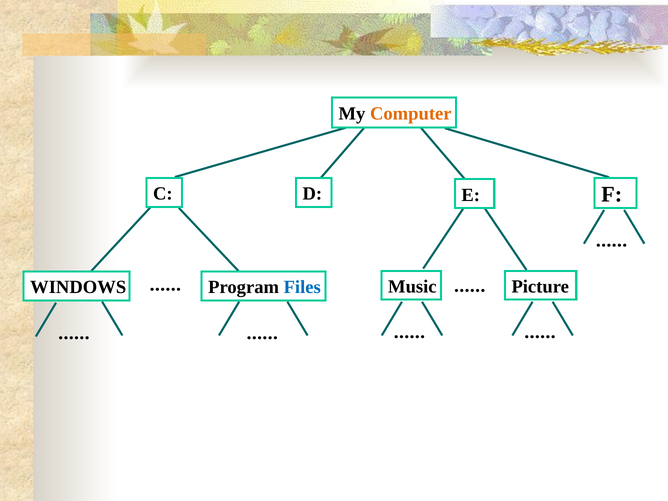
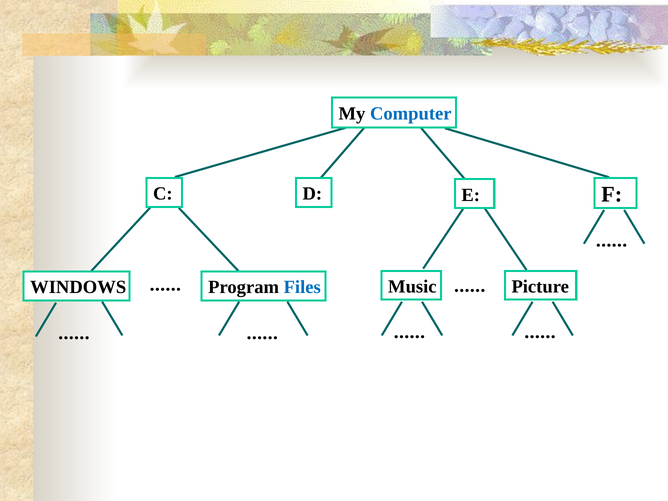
Computer colour: orange -> blue (411, 114)
